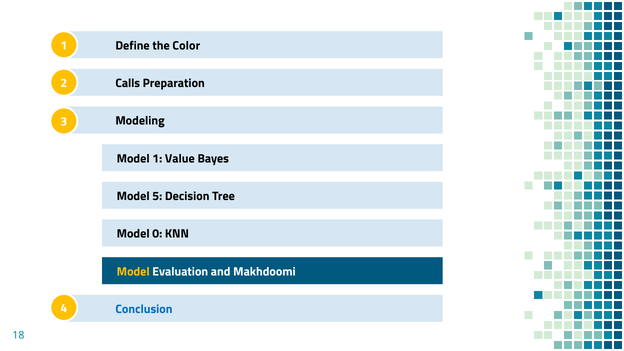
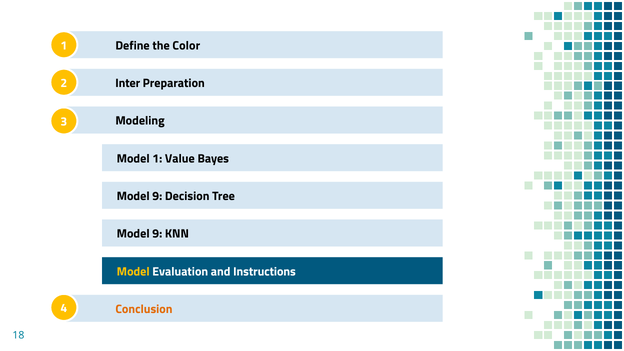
Calls: Calls -> Inter (128, 83)
5: 5 -> 9 (157, 196)
0: 0 -> 9 (157, 234)
Makhdoomi: Makhdoomi -> Instructions (265, 272)
Conclusion colour: blue -> orange (144, 309)
